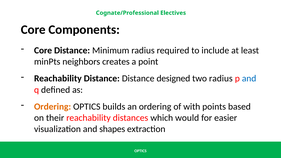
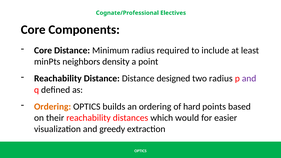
creates: creates -> density (116, 62)
and colour: blue -> purple (249, 79)
with: with -> hard (192, 107)
shapes: shapes -> greedy (112, 129)
